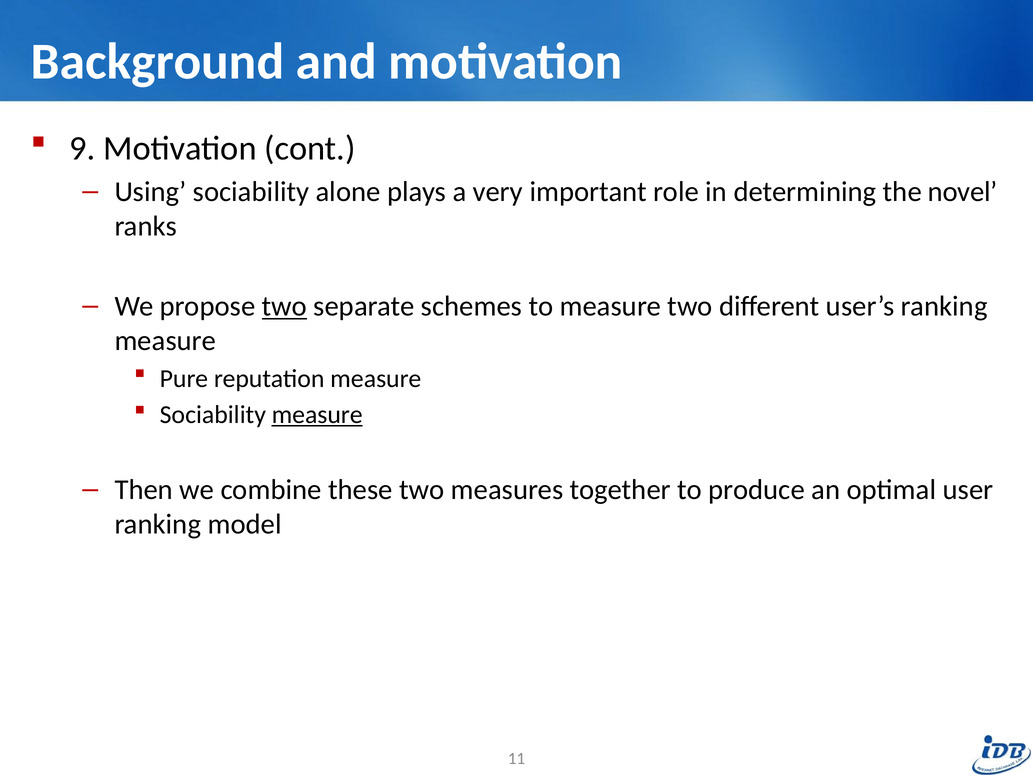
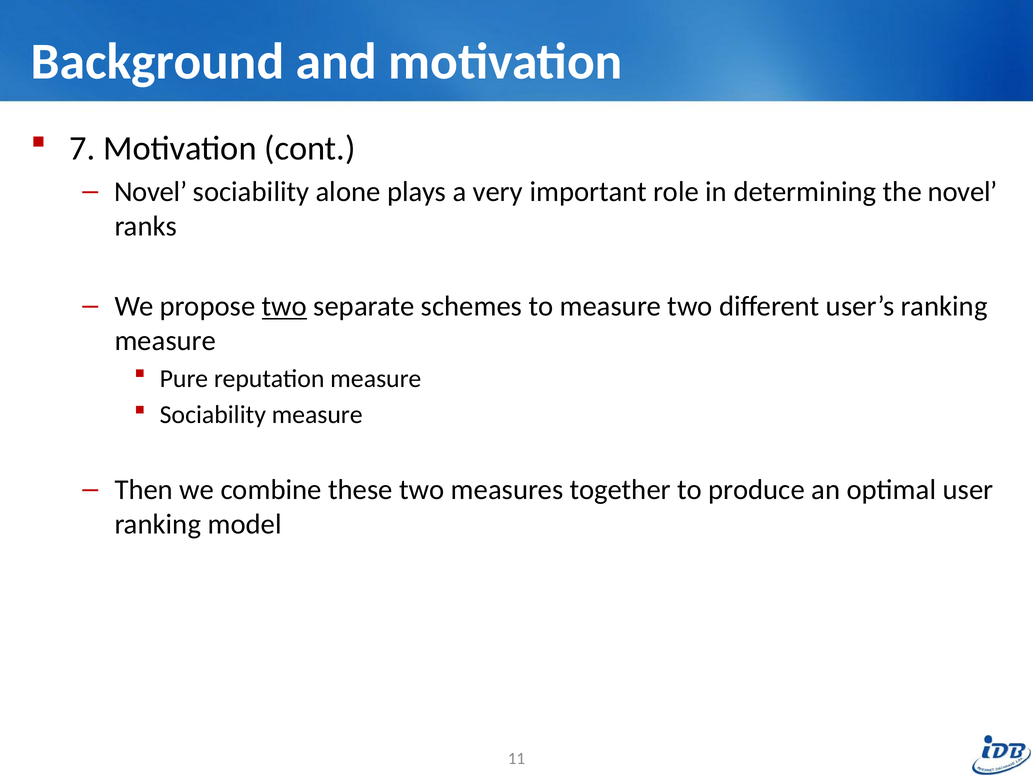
9: 9 -> 7 (82, 148)
Using: Using -> Novel (151, 192)
measure underline: present -> none (317, 415)
